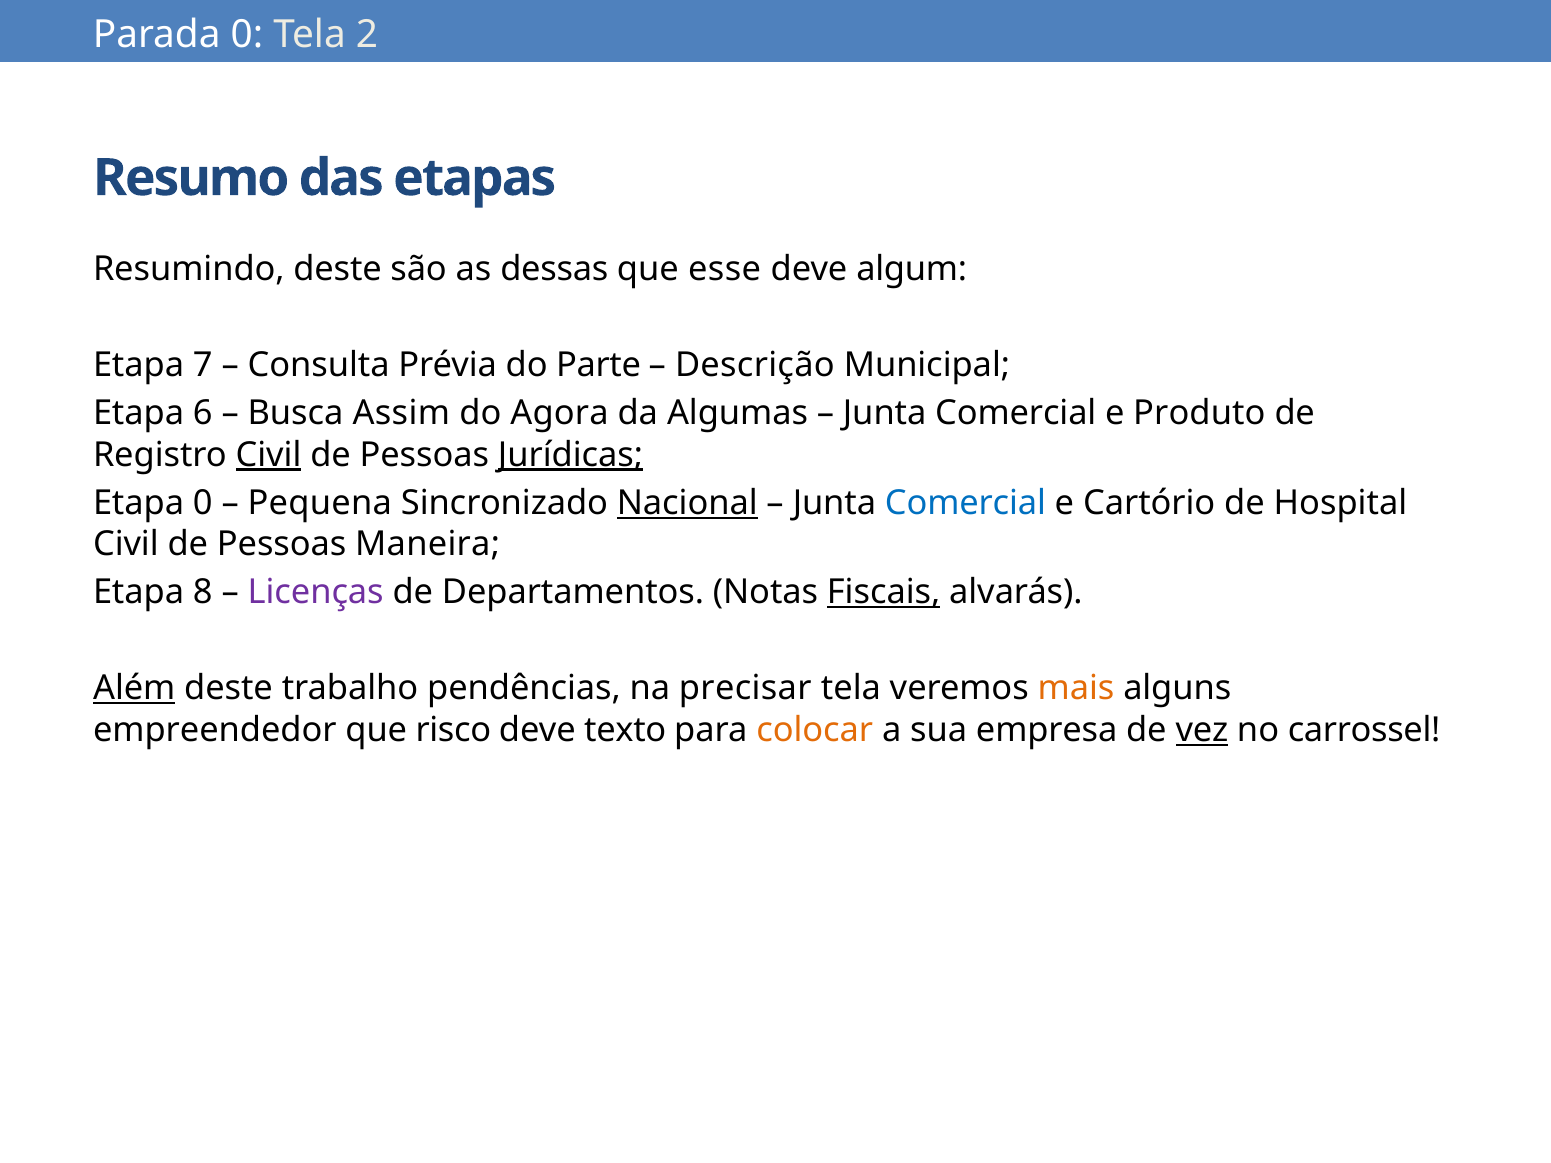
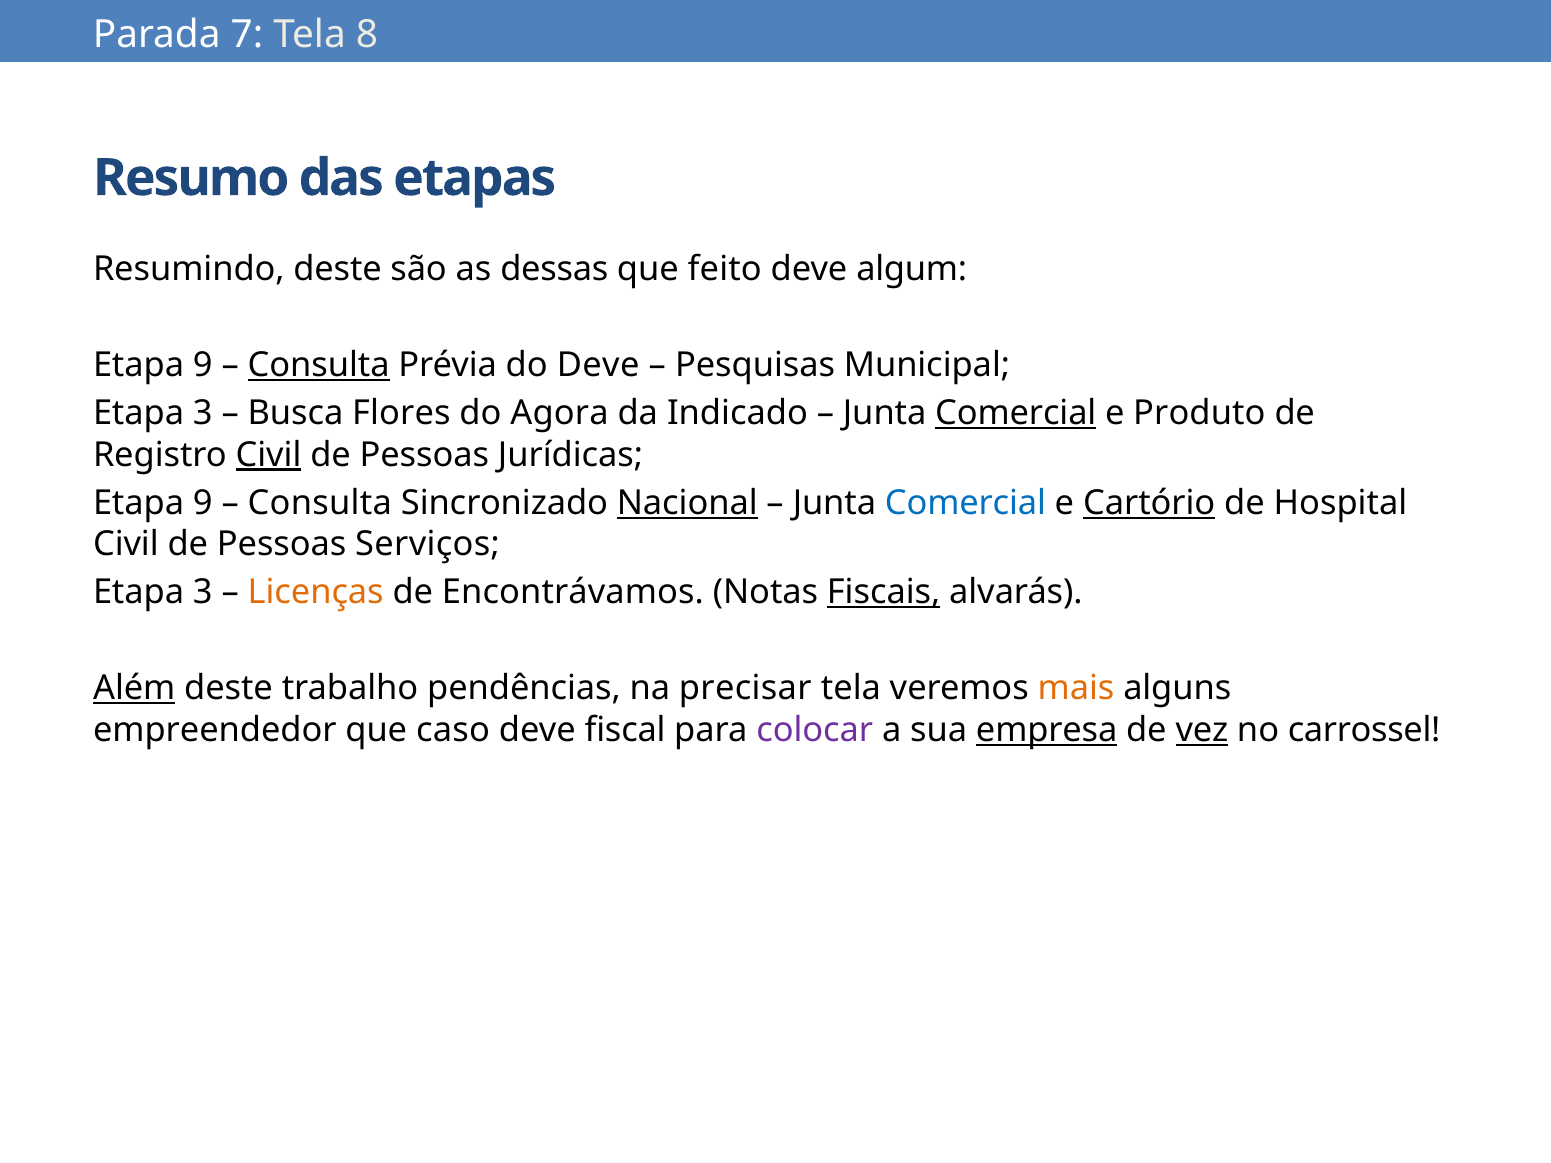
Parada 0: 0 -> 7 (247, 35)
2: 2 -> 8 (367, 35)
esse: esse -> feito (725, 269)
7: 7 -> 9 (203, 365)
Consulta underline: none -> present (319, 365)
do Parte: Parte -> Deve (598, 365)
Descrição: Descrição -> Pesquisas (755, 365)
6: 6 -> 3 (203, 414)
Assim: Assim -> Flores (401, 414)
Algumas: Algumas -> Indicado (737, 414)
Comercial underline: none -> present (1016, 414)
Jurídicas underline: present -> none (571, 455)
0: 0 -> 9 (203, 503)
Pequena: Pequena -> Consulta (320, 503)
Cartório underline: none -> present (1149, 503)
Maneira: Maneira -> Serviços (428, 544)
8: 8 -> 3 (203, 592)
Licenças colour: purple -> orange (316, 592)
Departamentos: Departamentos -> Encontrávamos (573, 592)
risco: risco -> caso (453, 730)
texto: texto -> fiscal (625, 730)
colocar colour: orange -> purple (815, 730)
empresa underline: none -> present (1047, 730)
